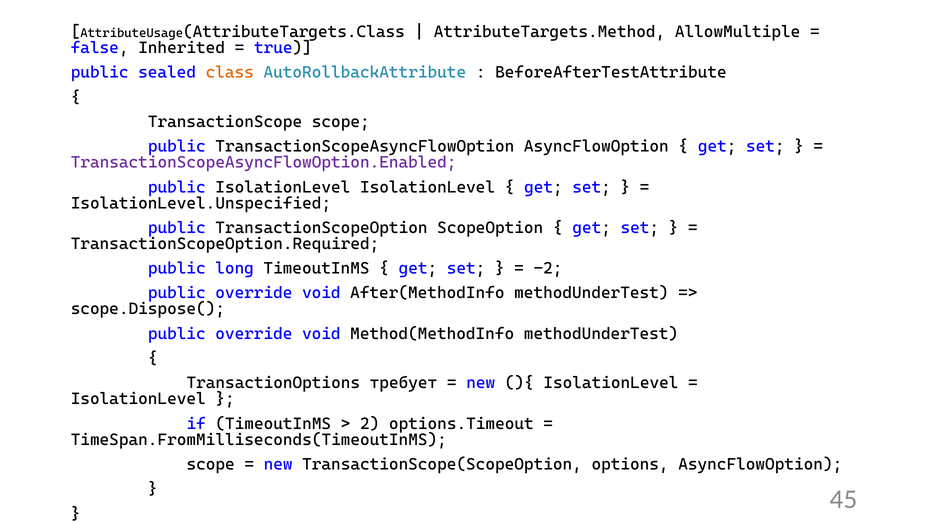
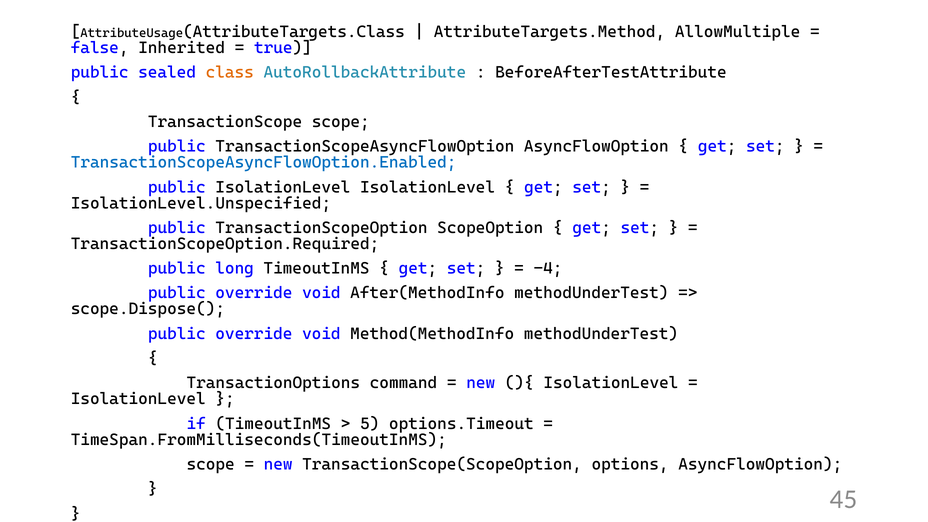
TransactionScopeAsyncFlowOption.Enabled colour: purple -> blue (264, 162)
-2: -2 -> -4 (548, 268)
требует: требует -> command (403, 383)
2: 2 -> 5 (370, 424)
